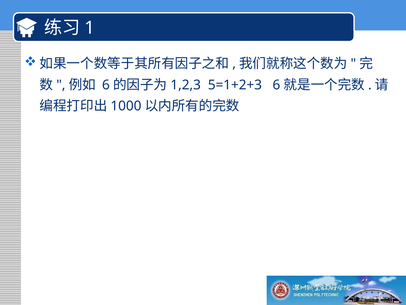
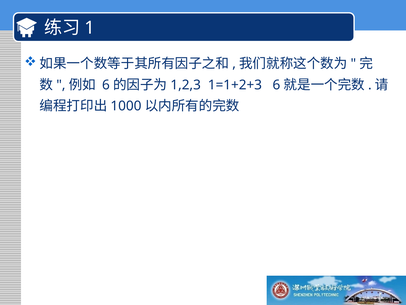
5=1+2+3: 5=1+2+3 -> 1=1+2+3 (235, 85)
